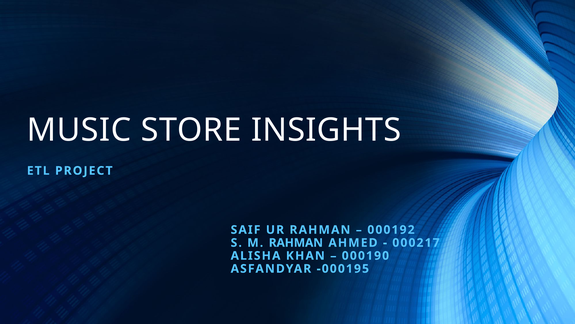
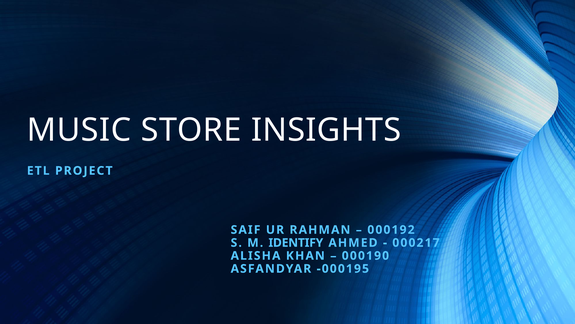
M RAHMAN: RAHMAN -> IDENTIFY (296, 242)
